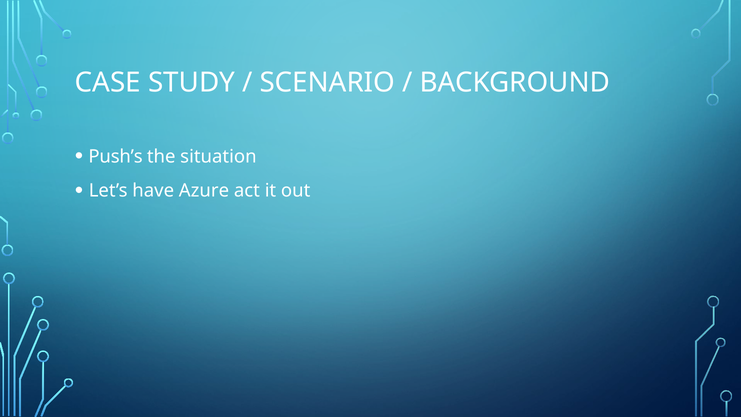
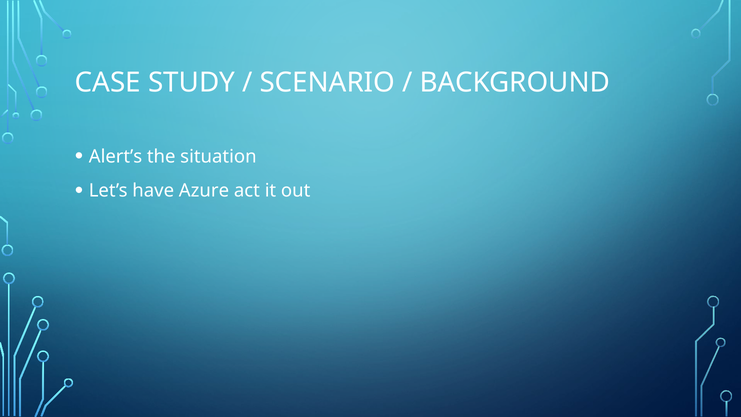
Push’s: Push’s -> Alert’s (115, 156)
